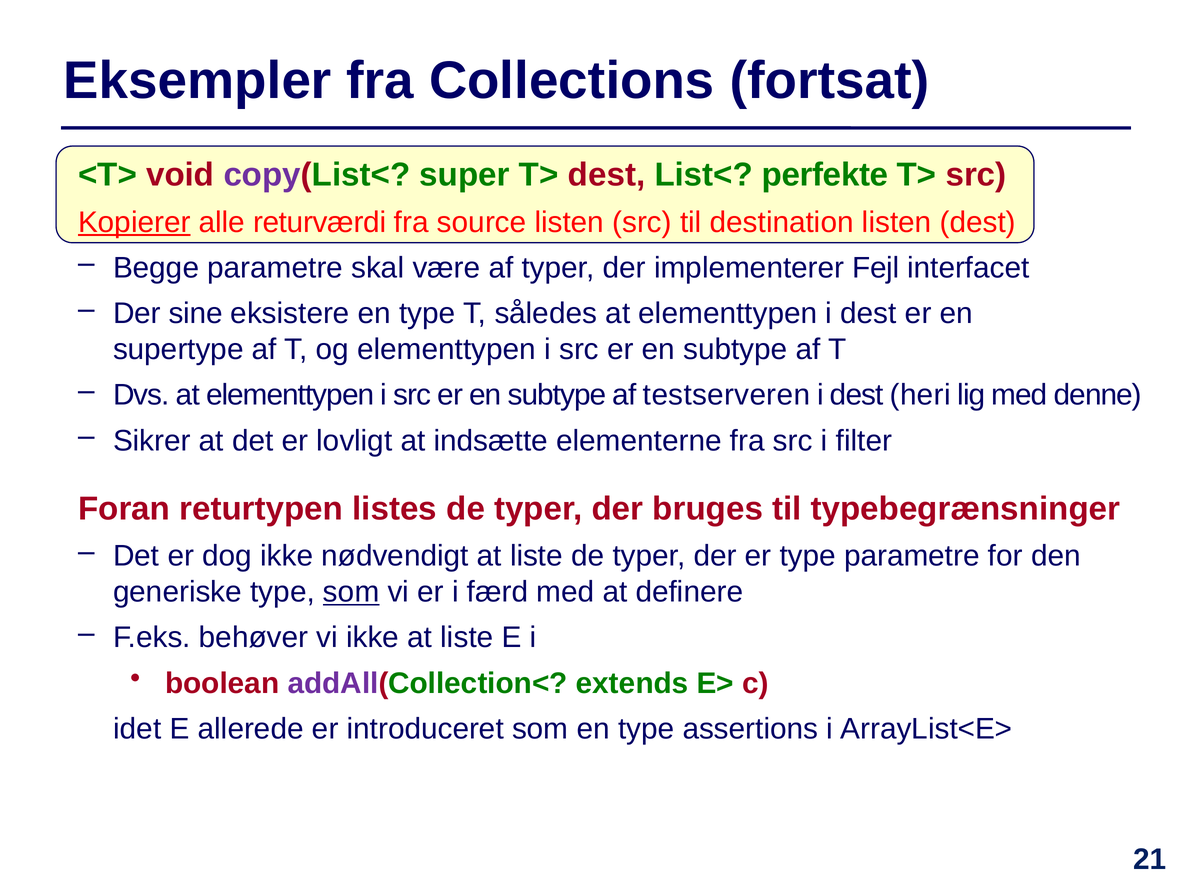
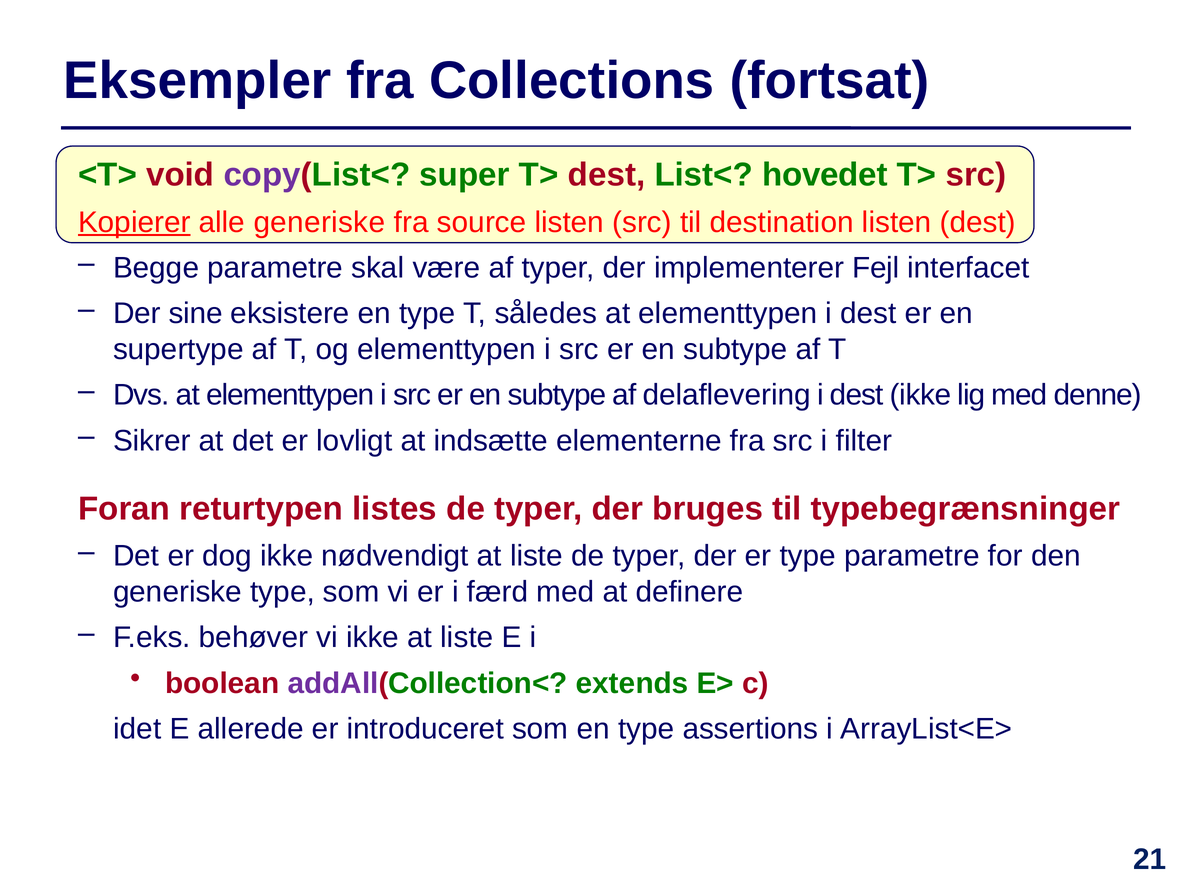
perfekte: perfekte -> hovedet (825, 175)
alle returværdi: returværdi -> generiske (319, 222)
testserveren: testserveren -> delaflevering (727, 395)
dest heri: heri -> ikke (921, 395)
som underline: present -> none (351, 592)
